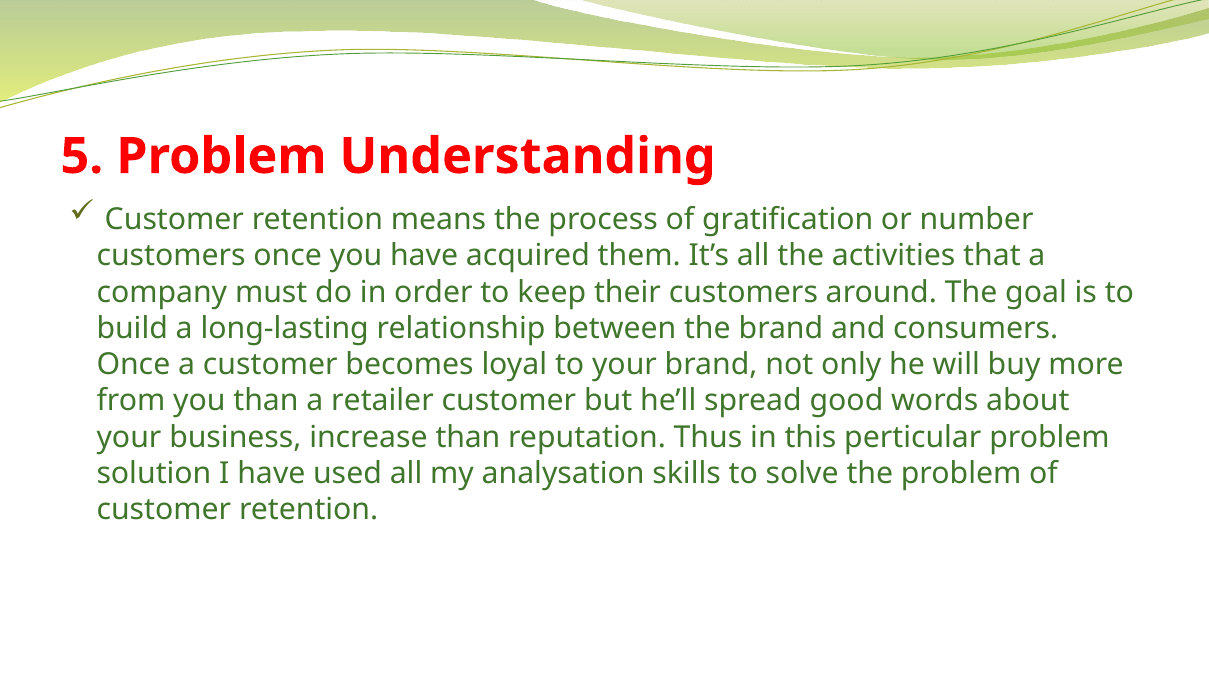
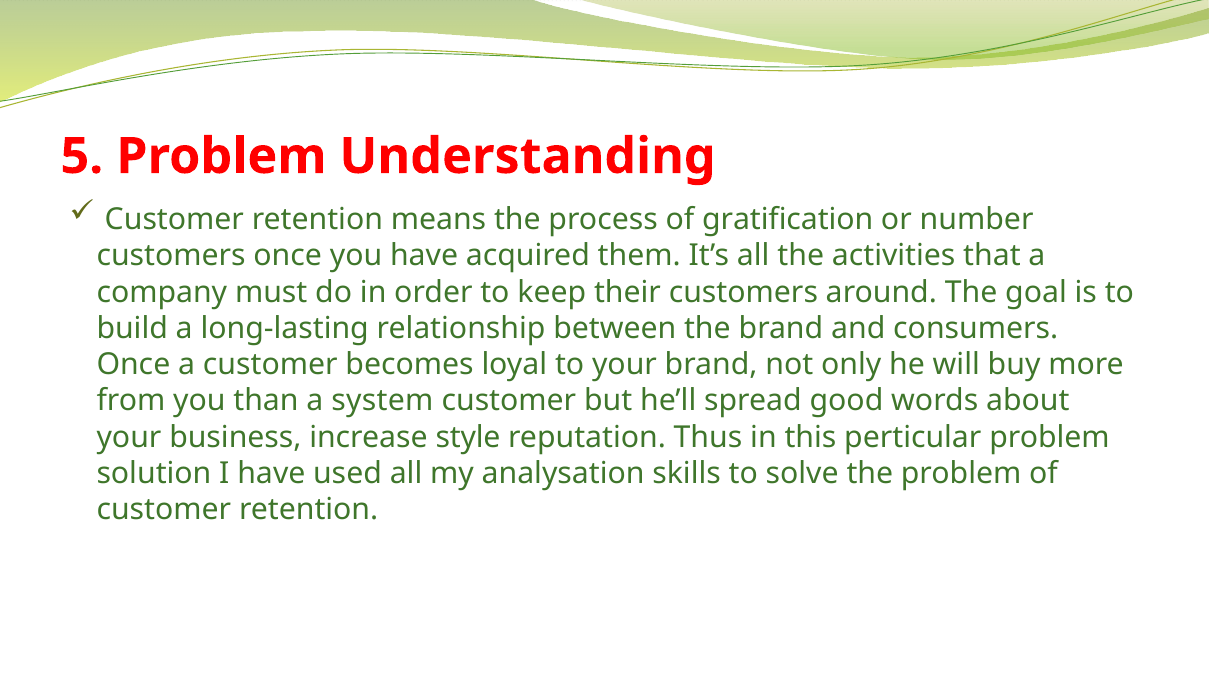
retailer: retailer -> system (382, 401)
increase than: than -> style (468, 437)
